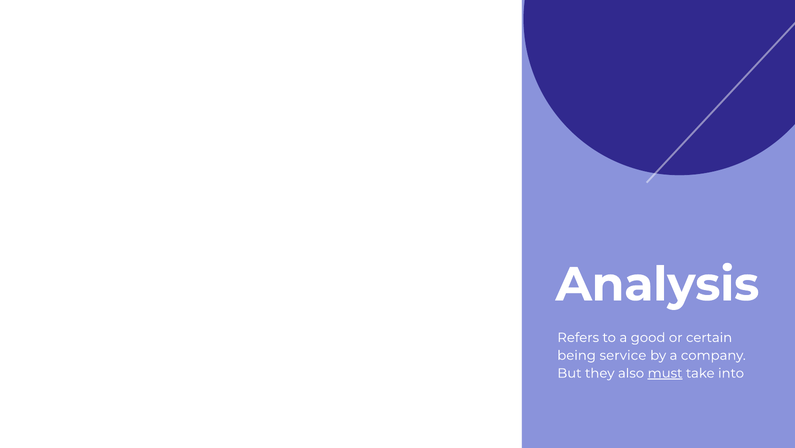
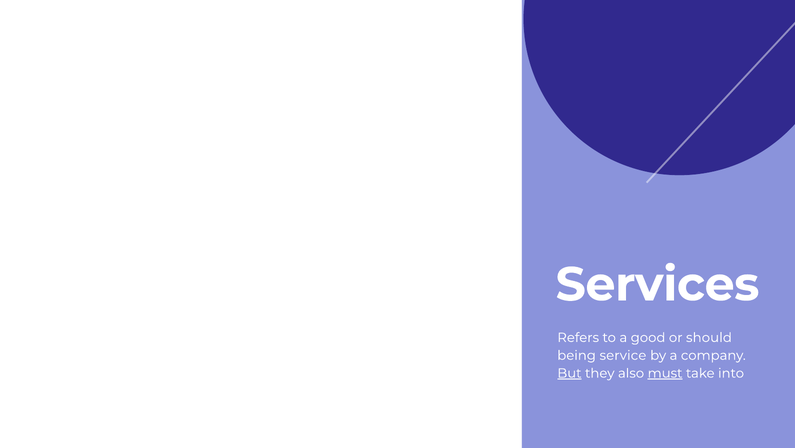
Analysis: Analysis -> Services (657, 284)
certain: certain -> should (709, 337)
But underline: none -> present (569, 373)
